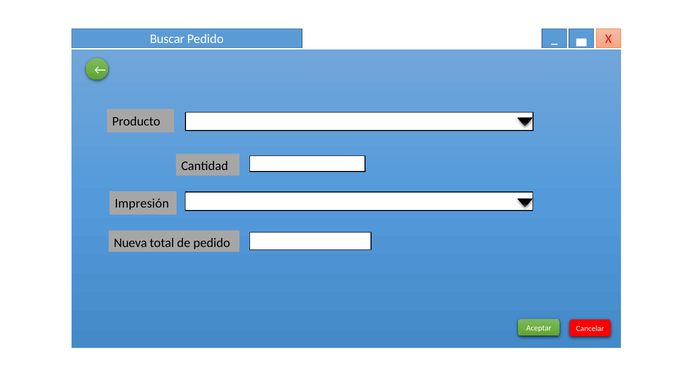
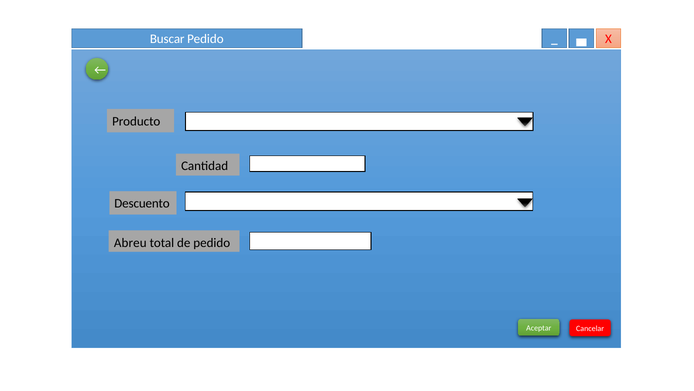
Impresión: Impresión -> Descuento (142, 203)
Nueva: Nueva -> Abreu (130, 242)
